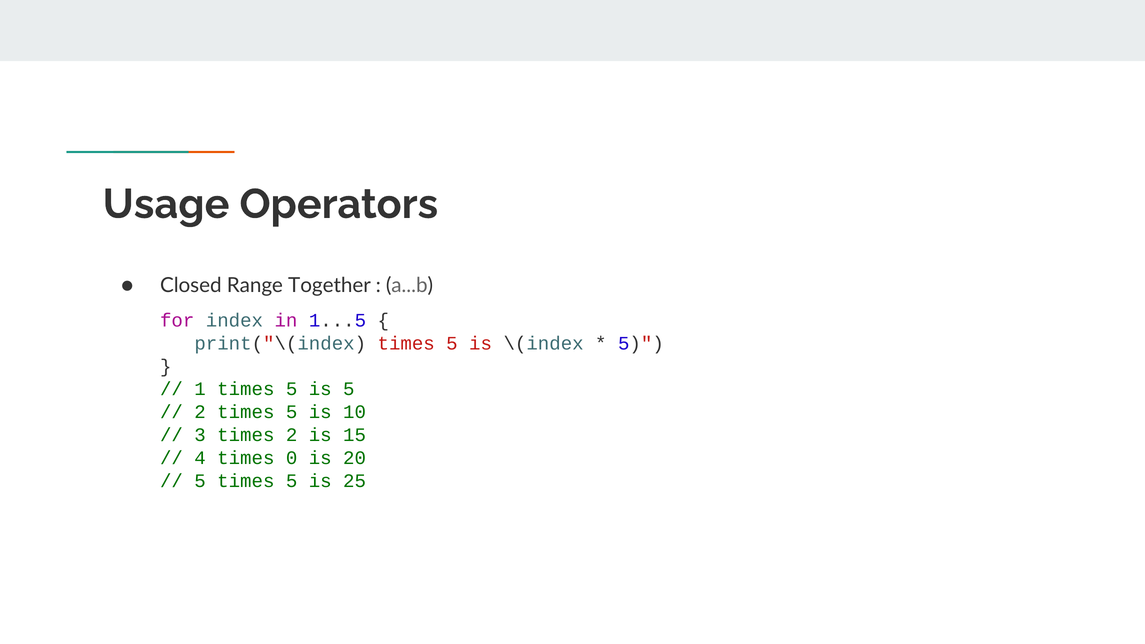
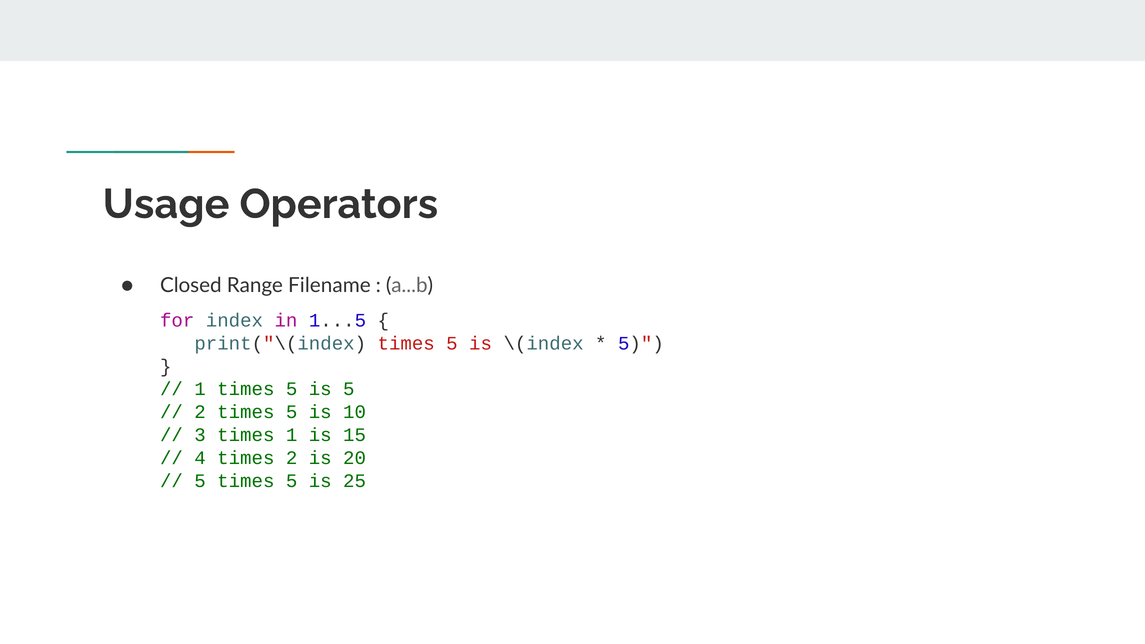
Together: Together -> Filename (329, 286)
times 2: 2 -> 1 (292, 435)
times 0: 0 -> 2 (292, 458)
